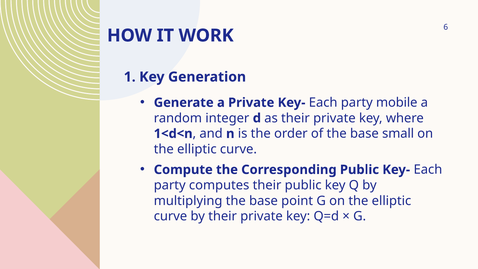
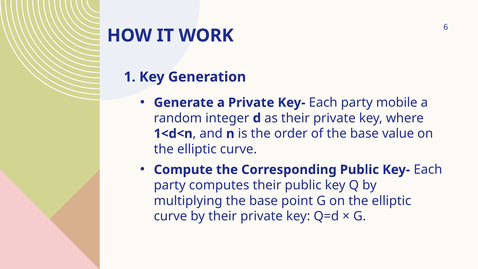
small: small -> value (398, 134)
